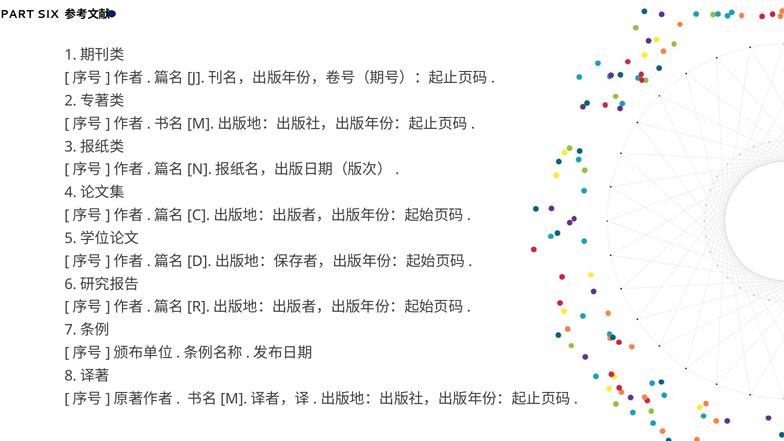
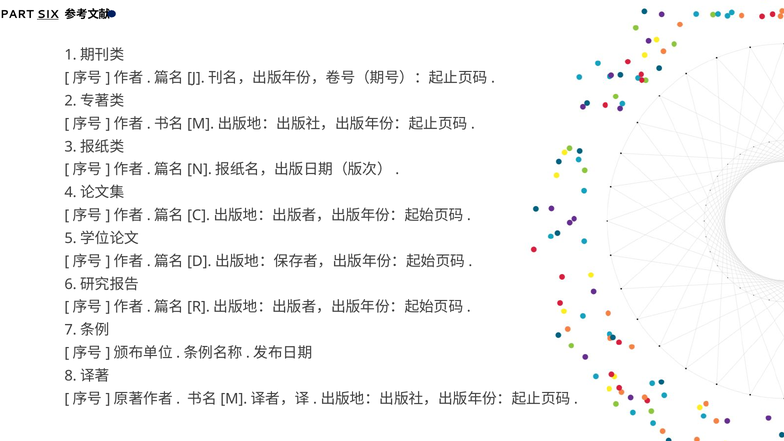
SIX underline: none -> present (48, 14)
